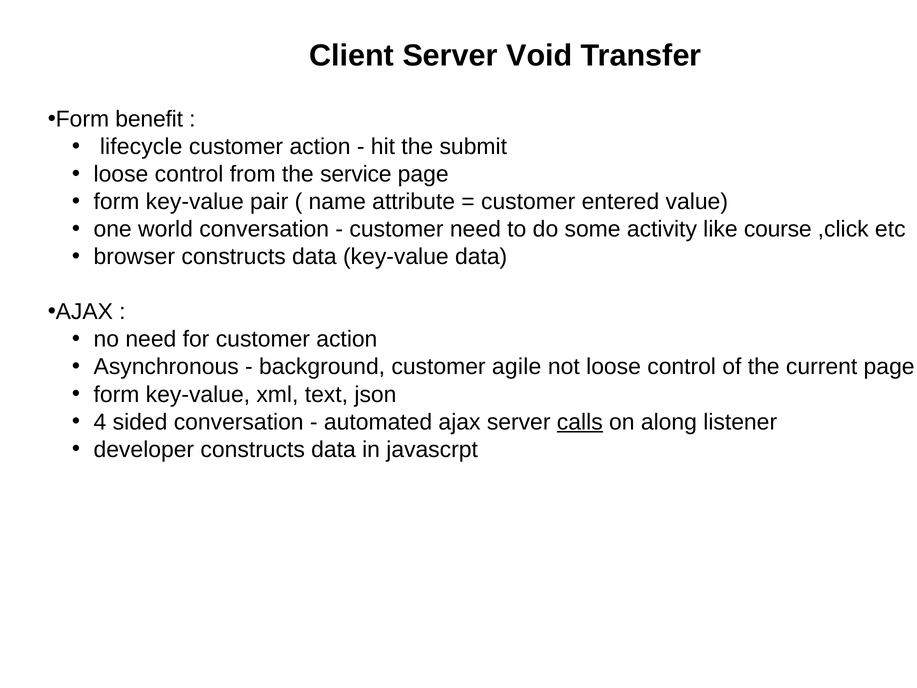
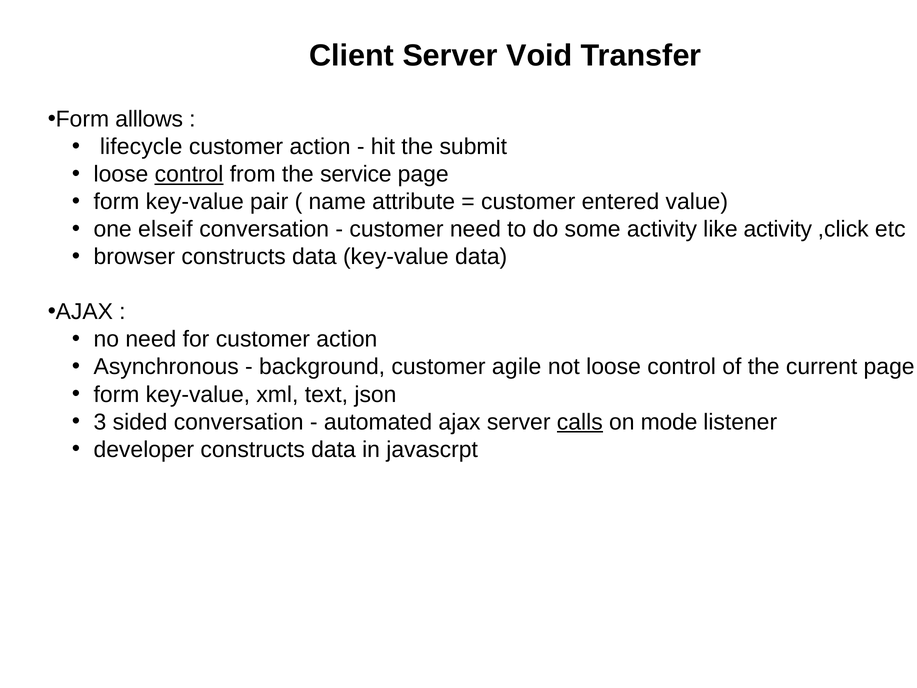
benefit: benefit -> alllows (149, 119)
control underline: none -> present (189, 174)
world: world -> elseif (165, 229)
like course: course -> activity (778, 229)
4: 4 -> 3 (100, 422)
along: along -> mode (669, 422)
